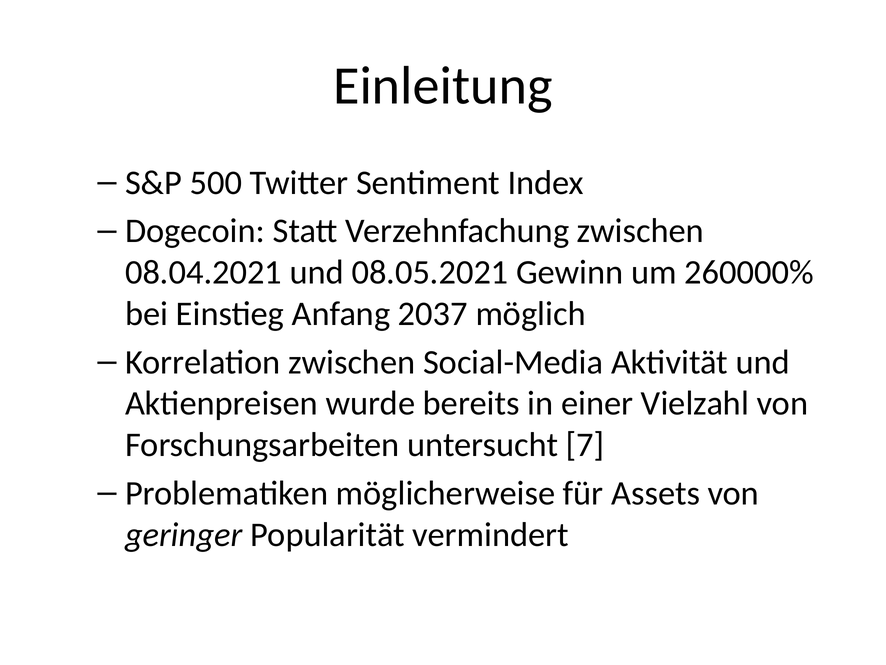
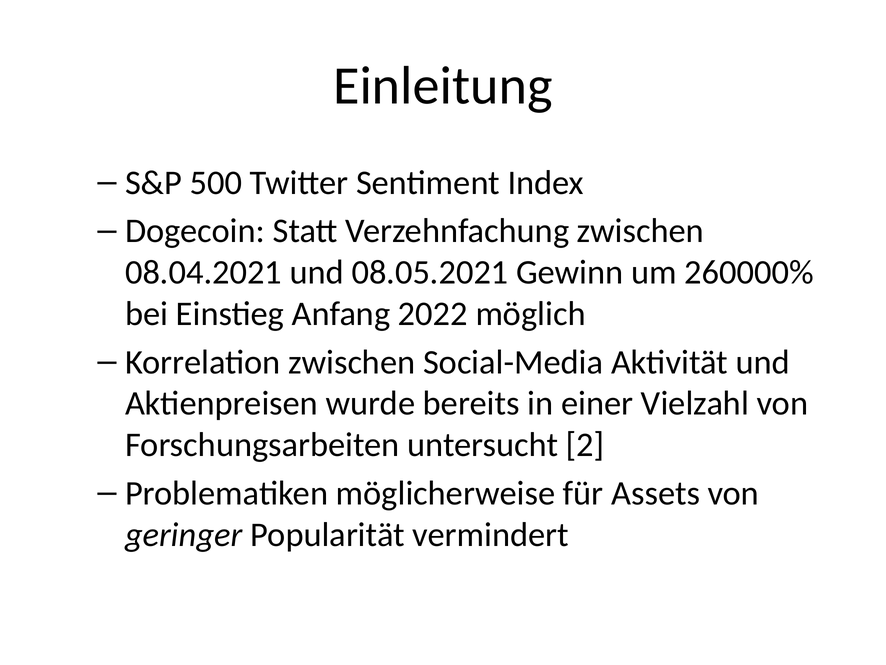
2037: 2037 -> 2022 (433, 314)
7: 7 -> 2 (585, 445)
